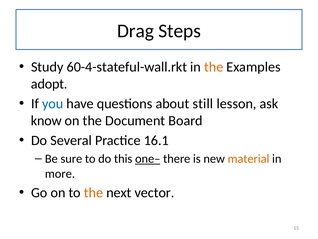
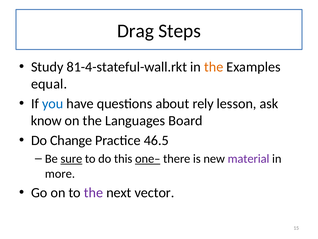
60-4-stateful-wall.rkt: 60-4-stateful-wall.rkt -> 81-4-stateful-wall.rkt (127, 67)
adopt: adopt -> equal (49, 84)
still: still -> rely (203, 103)
Document: Document -> Languages (135, 120)
Several: Several -> Change (71, 140)
16.1: 16.1 -> 46.5 (156, 140)
sure underline: none -> present (71, 158)
material colour: orange -> purple (248, 158)
the colour: orange -> purple (93, 192)
